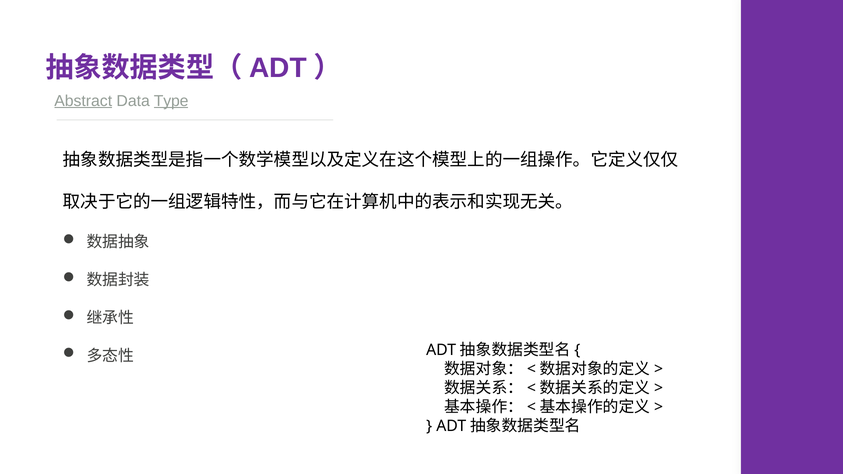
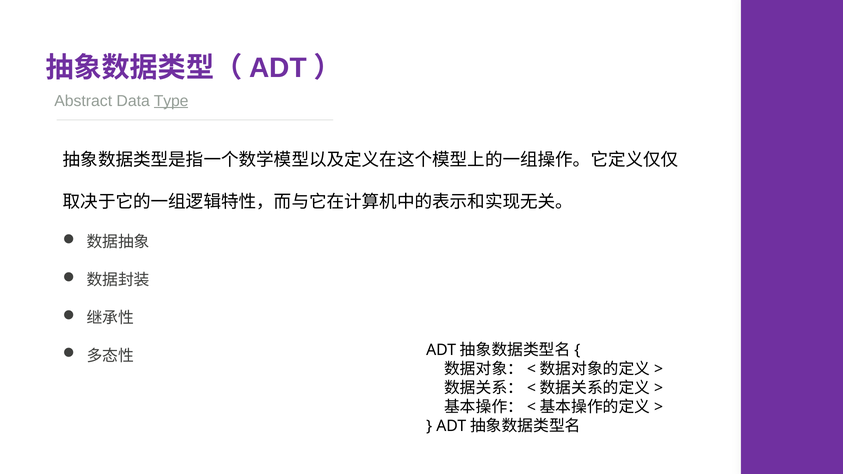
Abstract underline: present -> none (83, 101)
